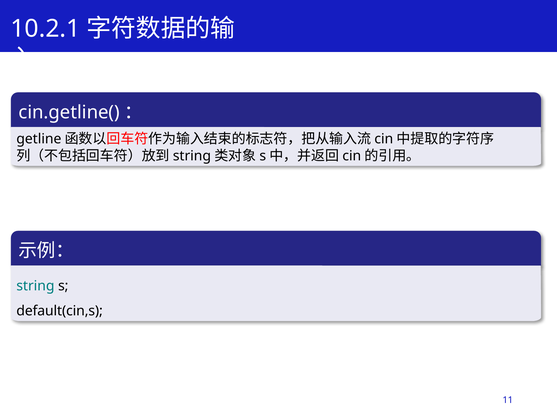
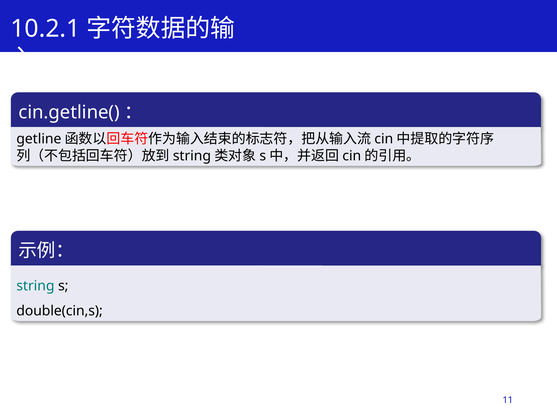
default(cin,s: default(cin,s -> double(cin,s (60, 311)
